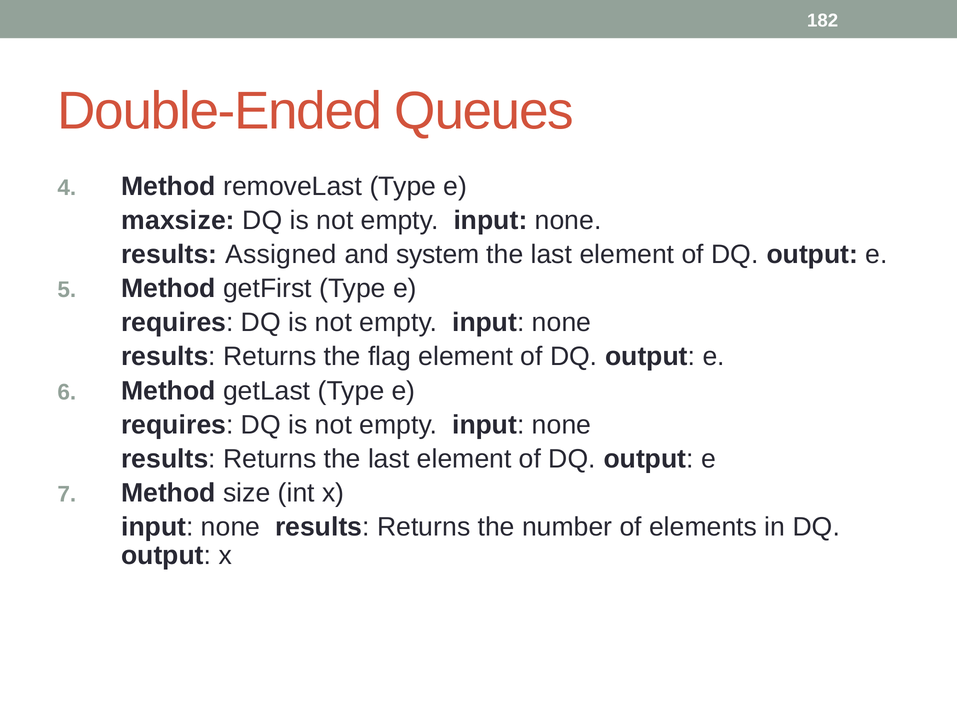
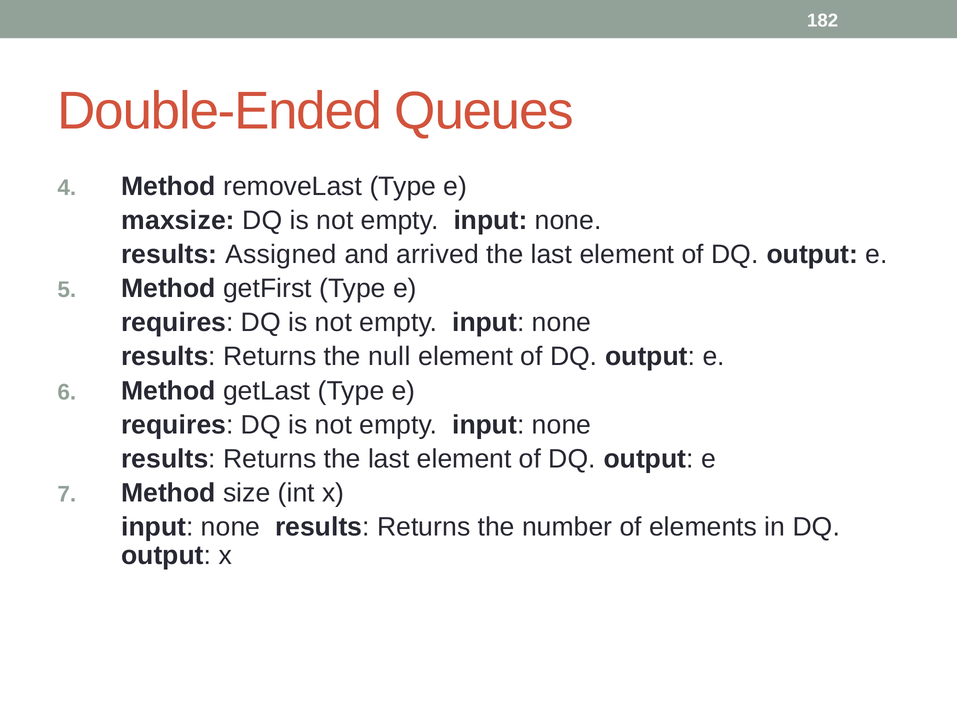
system: system -> arrived (438, 255)
flag: flag -> null (389, 357)
